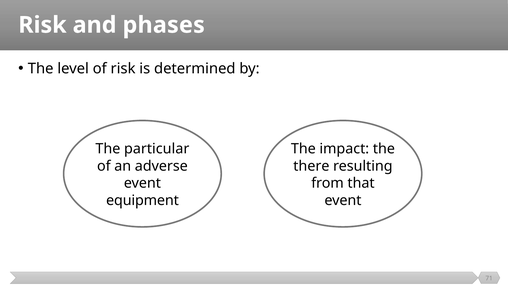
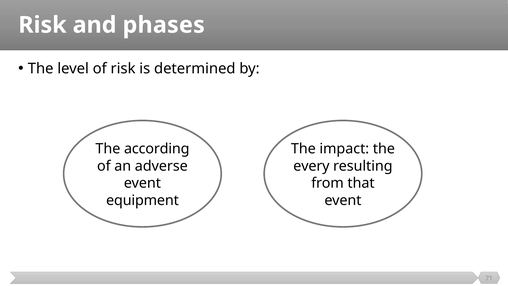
particular: particular -> according (157, 149)
there: there -> every (311, 166)
